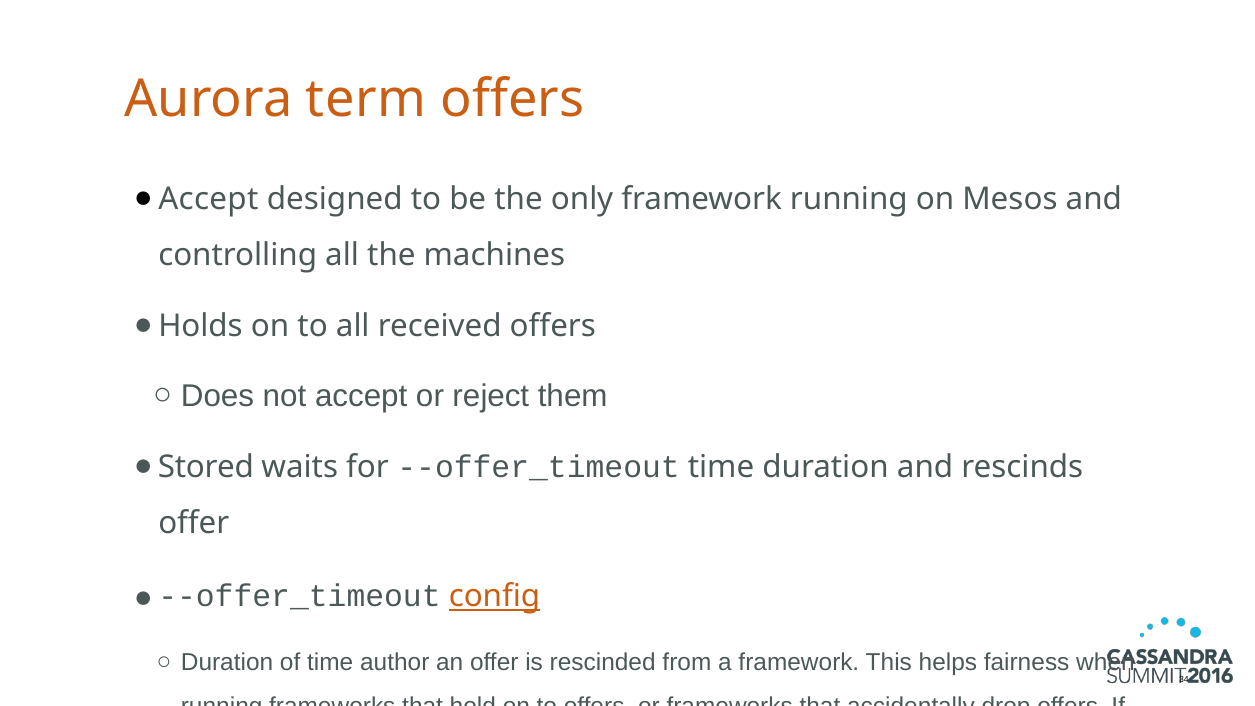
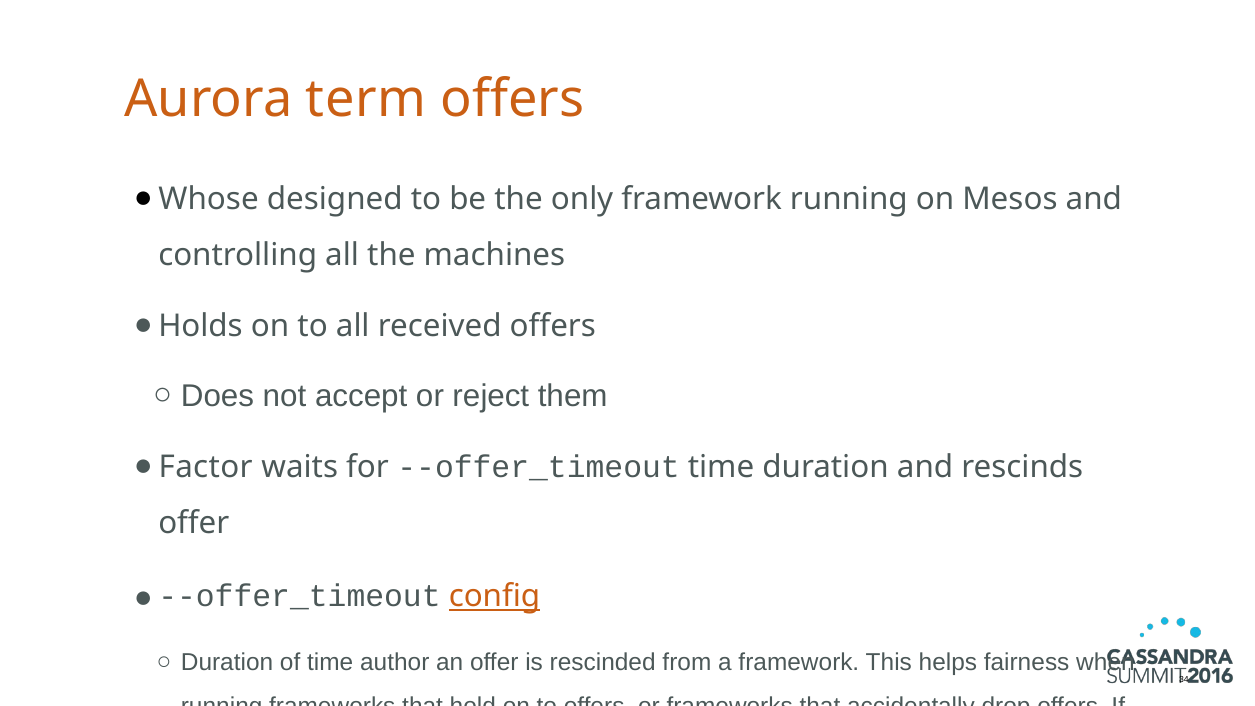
Accept: Accept -> Whose (209, 199)
Stored: Stored -> Factor (206, 467)
